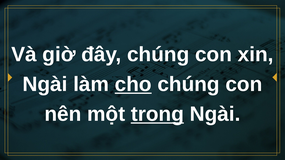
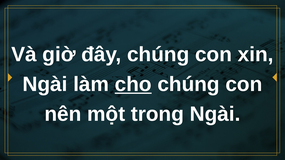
trong underline: present -> none (157, 114)
